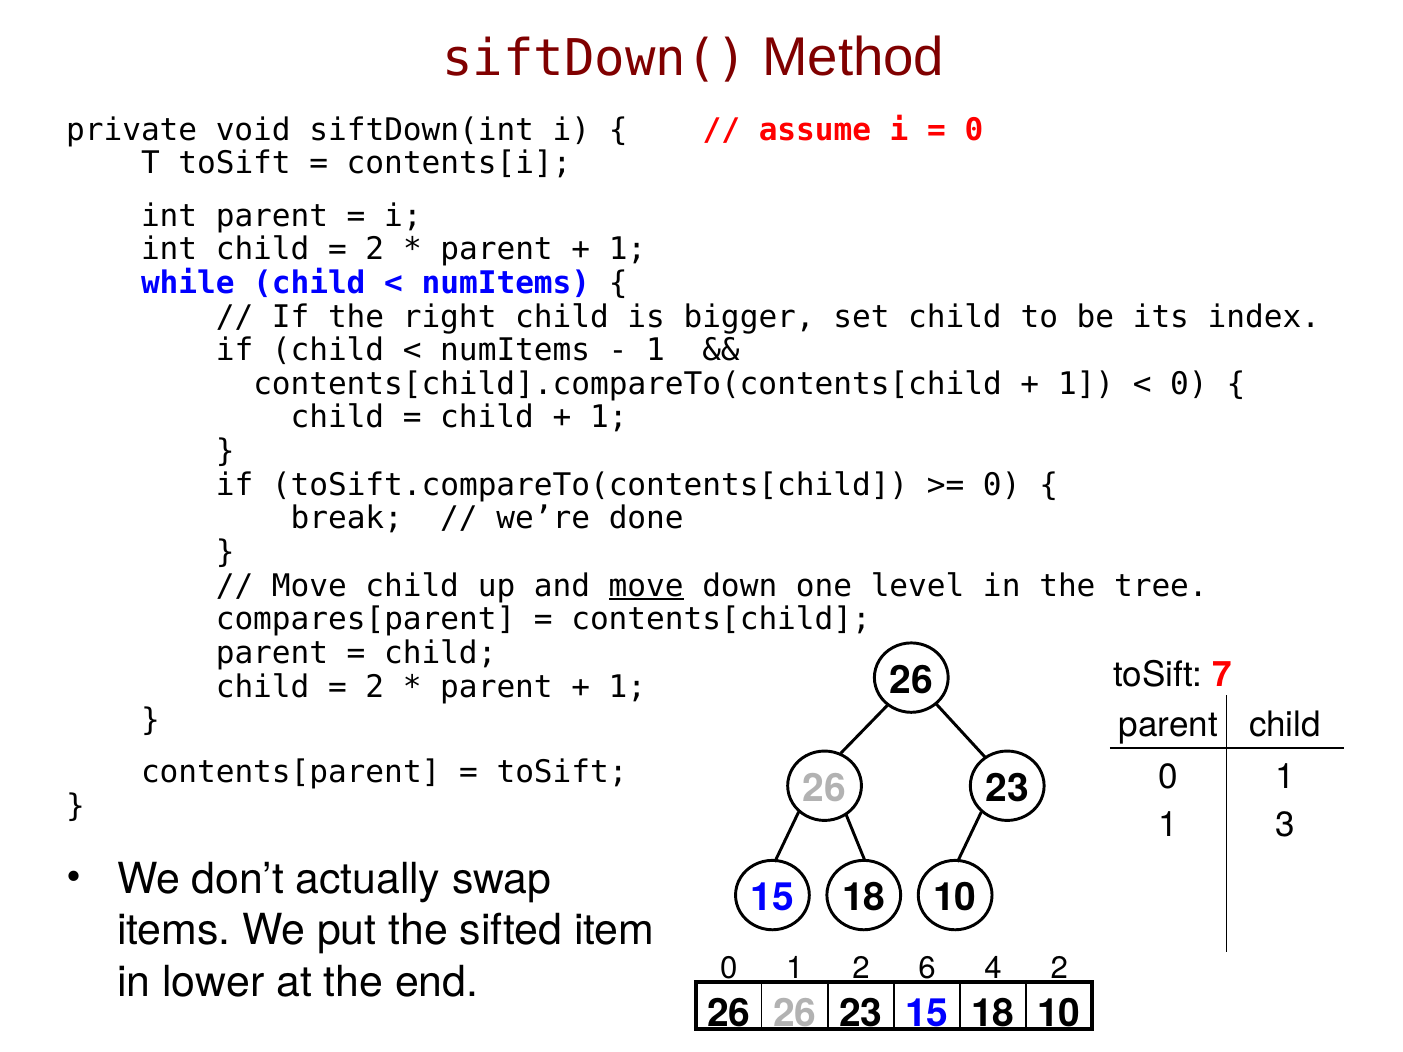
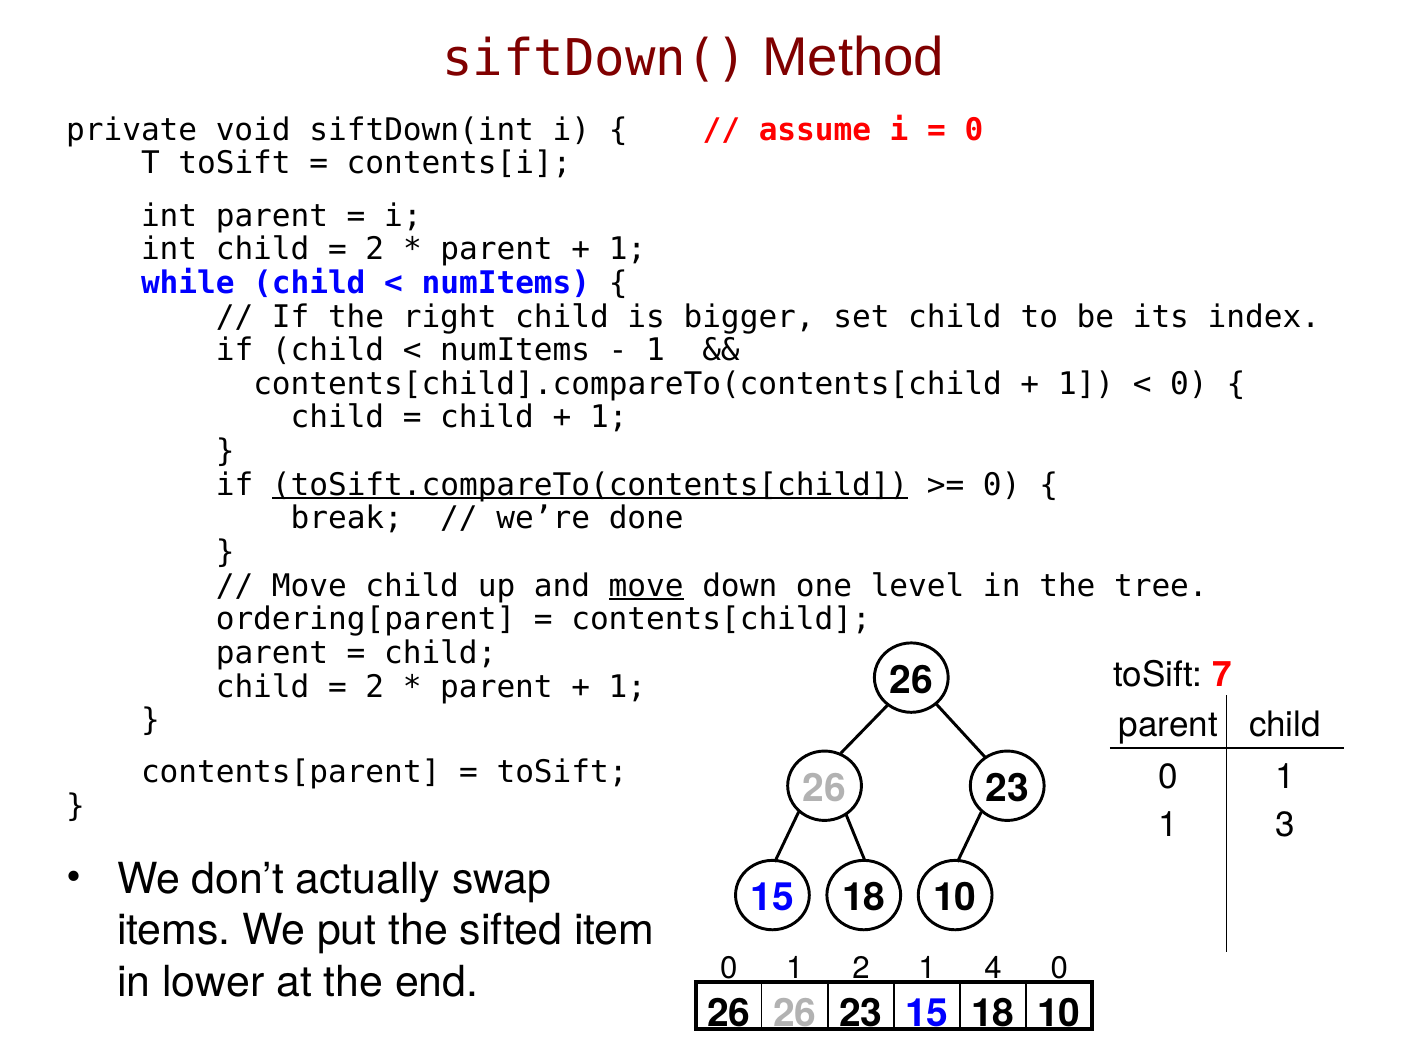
toSift.compareTo(contents[child underline: none -> present (590, 485)
compares[parent: compares[parent -> ordering[parent (366, 620)
2 6: 6 -> 1 (927, 968)
4 2: 2 -> 0 (1059, 968)
